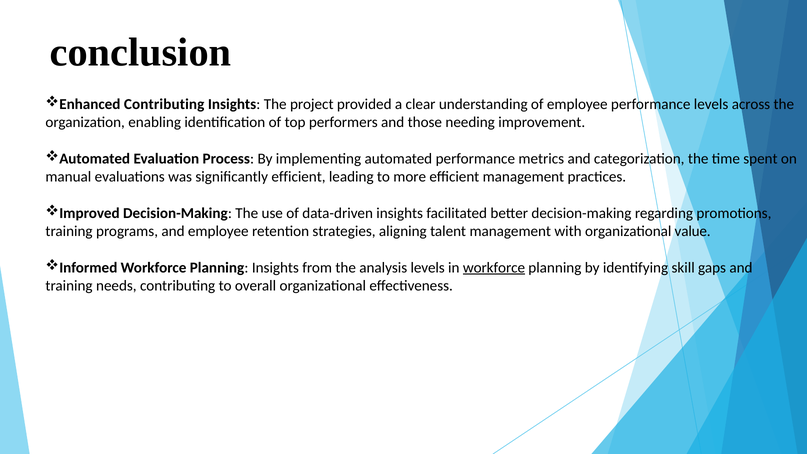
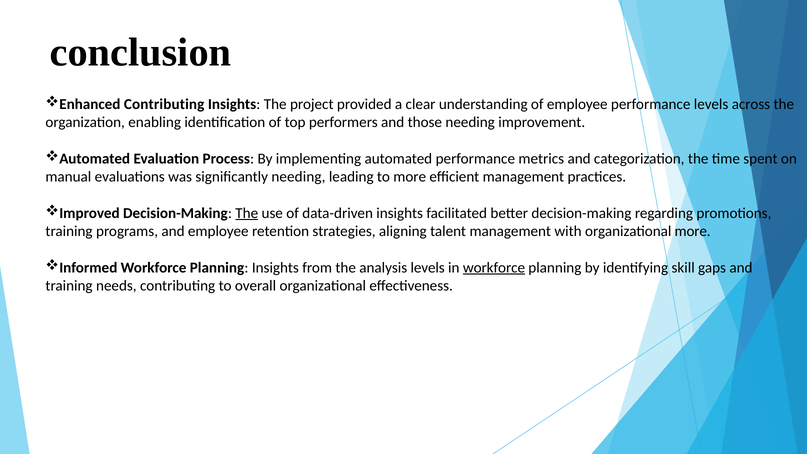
significantly efficient: efficient -> needing (298, 177)
The underline: none -> present (247, 213)
organizational value: value -> more (693, 231)
